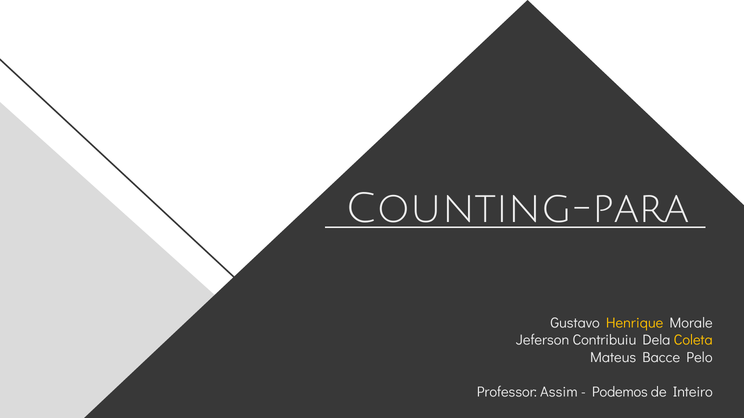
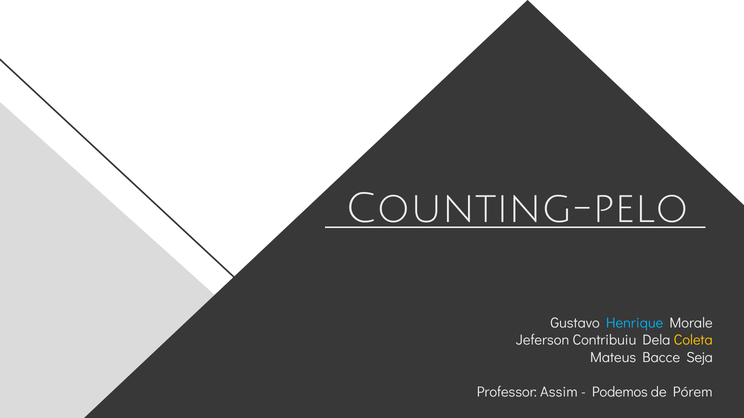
Counting-para: Counting-para -> Counting-pelo (517, 209)
Henrique colour: yellow -> light blue (635, 323)
Pelo: Pelo -> Seja (700, 358)
Inteiro: Inteiro -> Pórem (693, 393)
